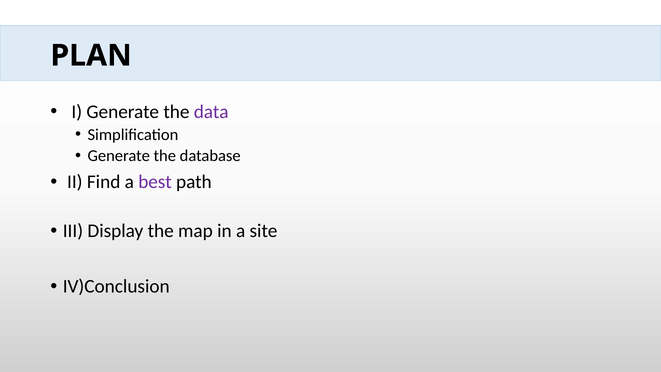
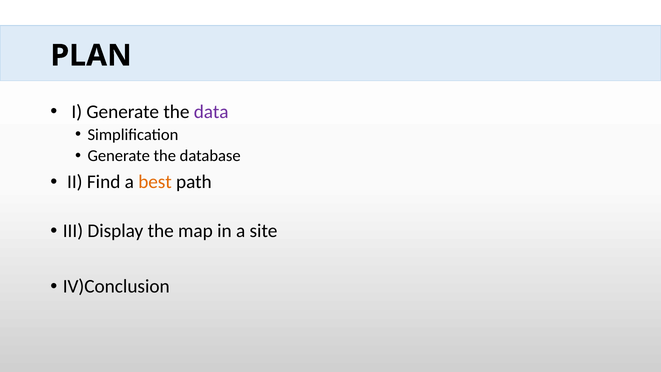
best colour: purple -> orange (155, 182)
